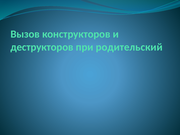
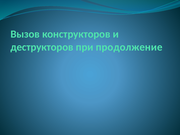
родительский: родительский -> продолжение (129, 47)
